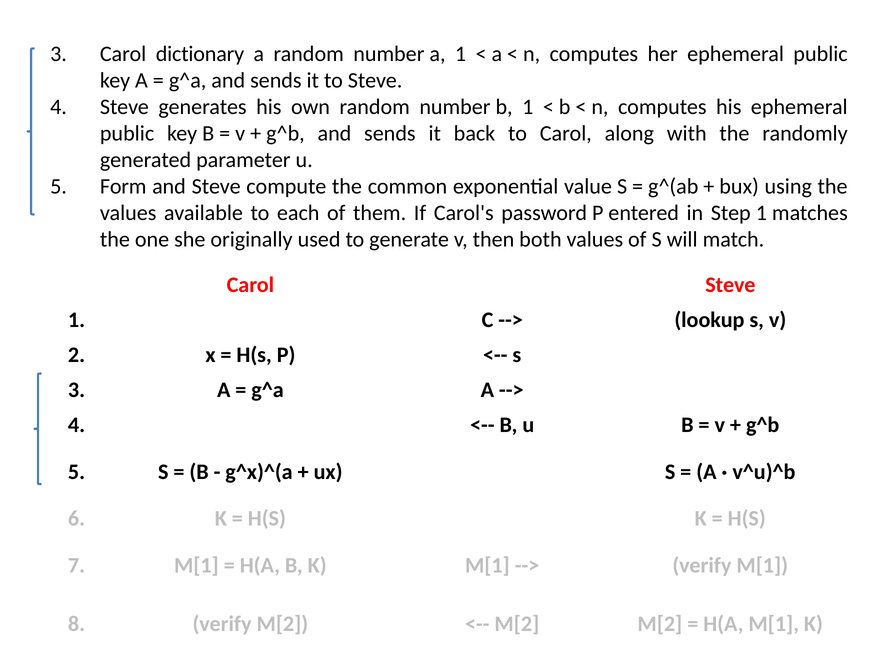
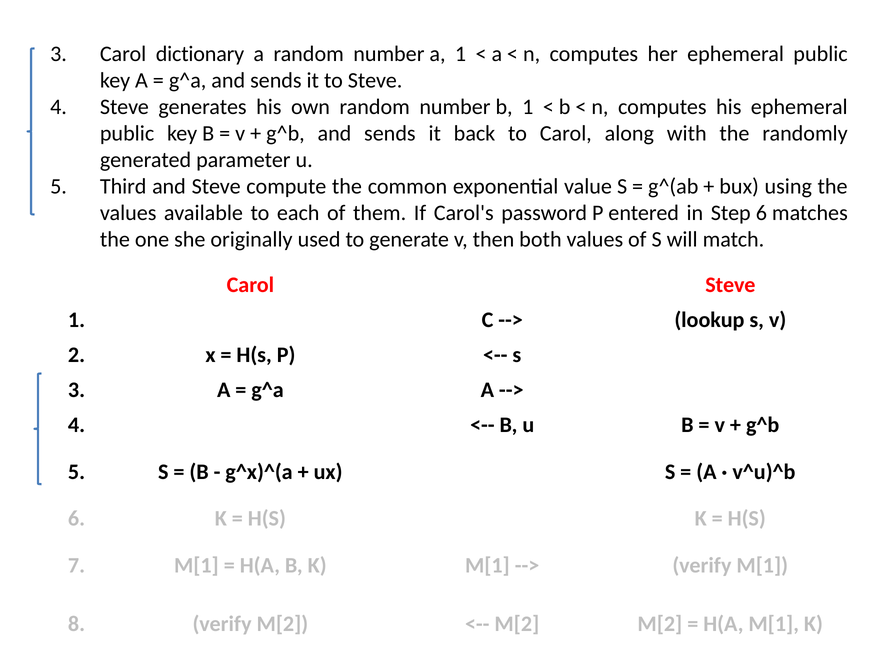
Form: Form -> Third (123, 186)
Step 1: 1 -> 6 (761, 213)
